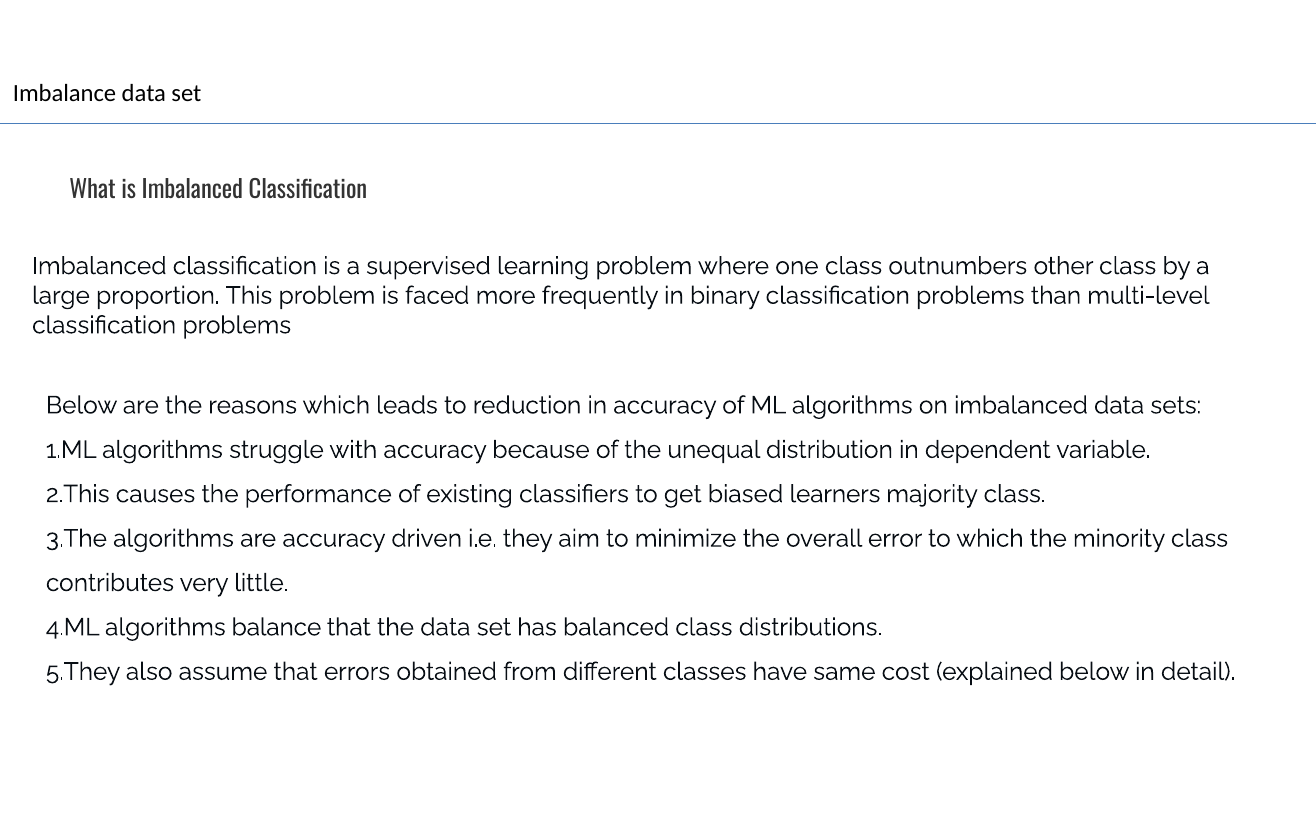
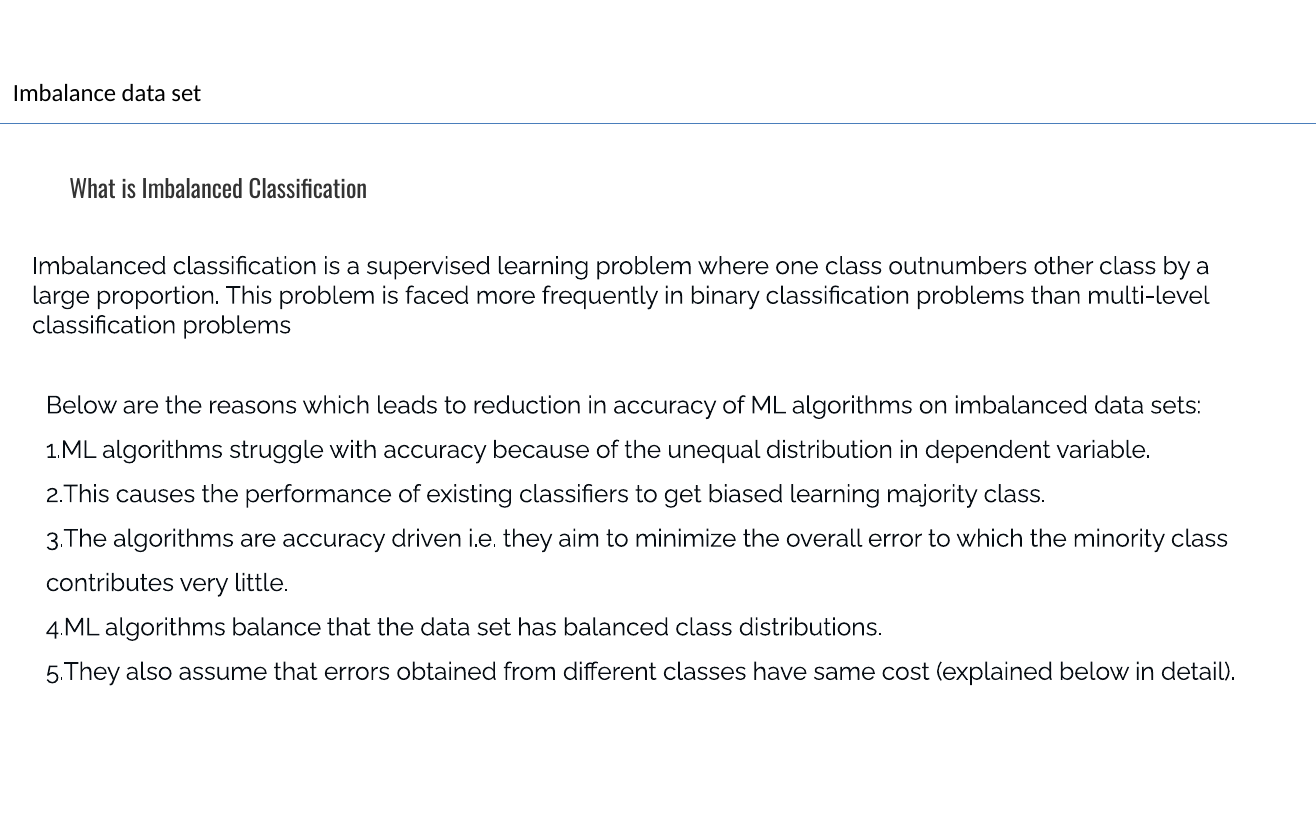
biased learners: learners -> learning (835, 494)
